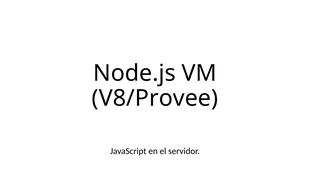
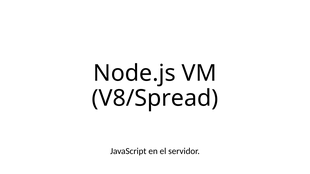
V8/Provee: V8/Provee -> V8/Spread (155, 98)
